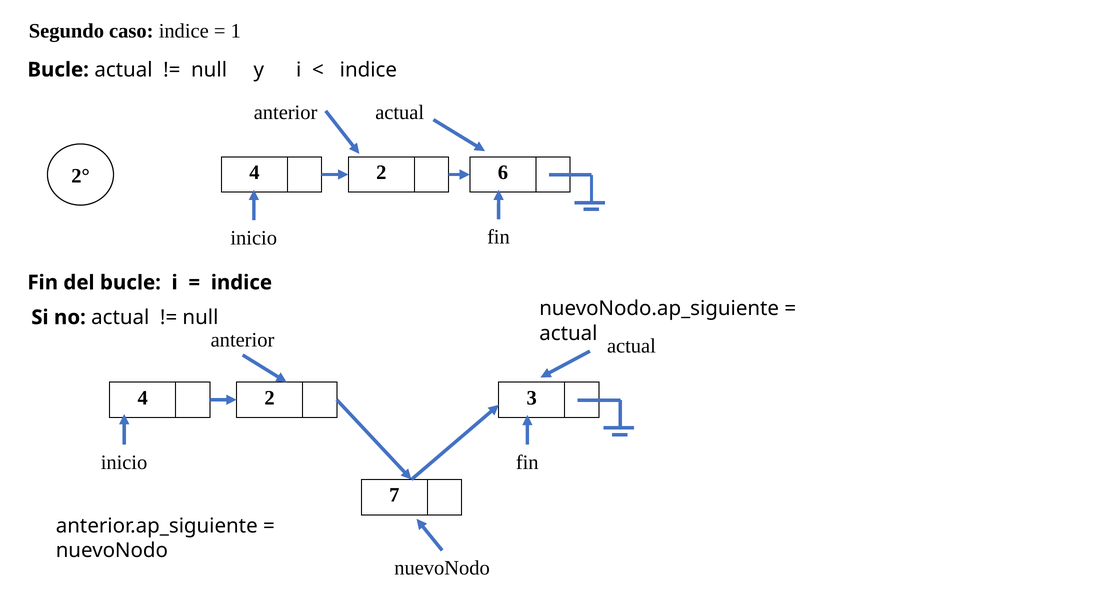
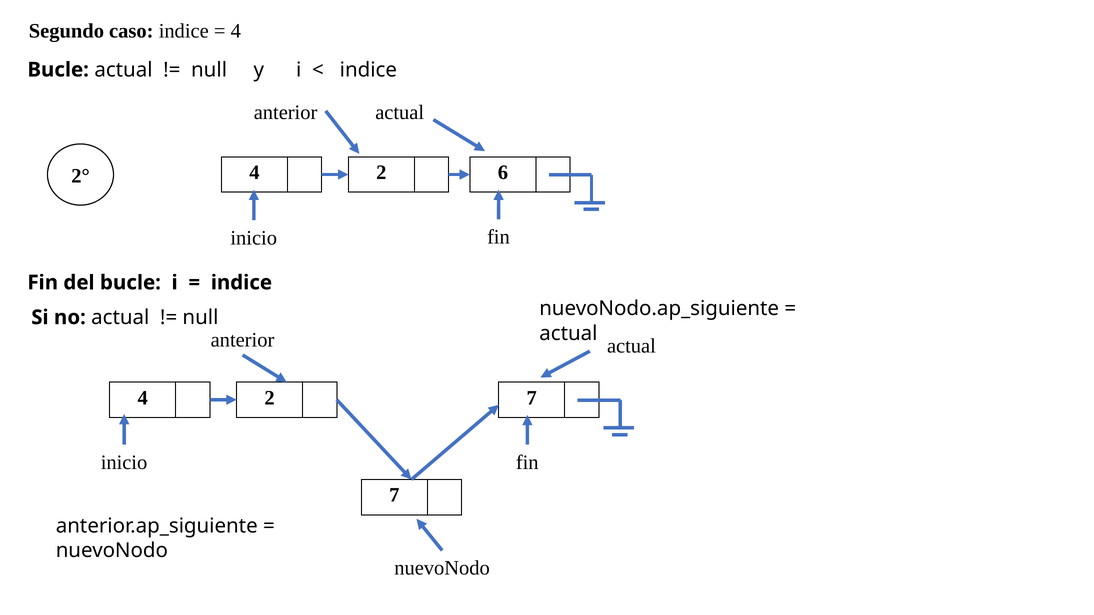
1: 1 -> 4 (236, 31)
4 3: 3 -> 7 (532, 398)
